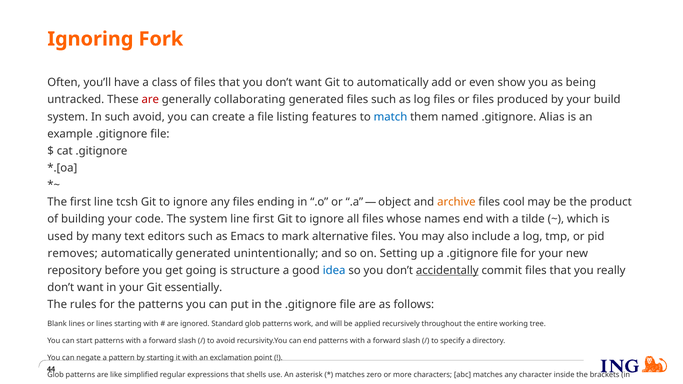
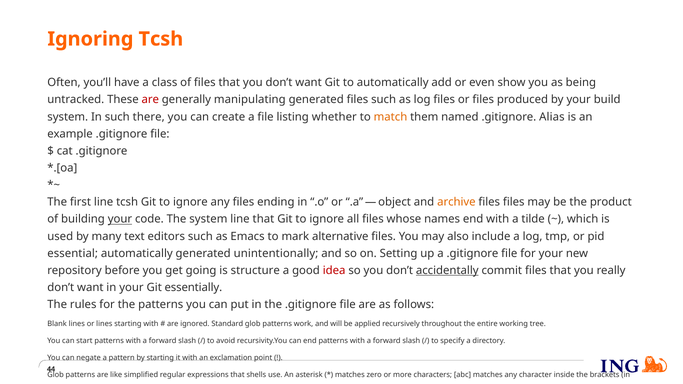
Ignoring Fork: Fork -> Tcsh (161, 39)
collaborating: collaborating -> manipulating (250, 100)
such avoid: avoid -> there (149, 117)
features: features -> whether (334, 117)
match colour: blue -> orange (391, 117)
files cool: cool -> files (514, 202)
your underline: none -> present (120, 219)
line first: first -> that (263, 219)
removes: removes -> essential (73, 253)
idea colour: blue -> red (334, 271)
